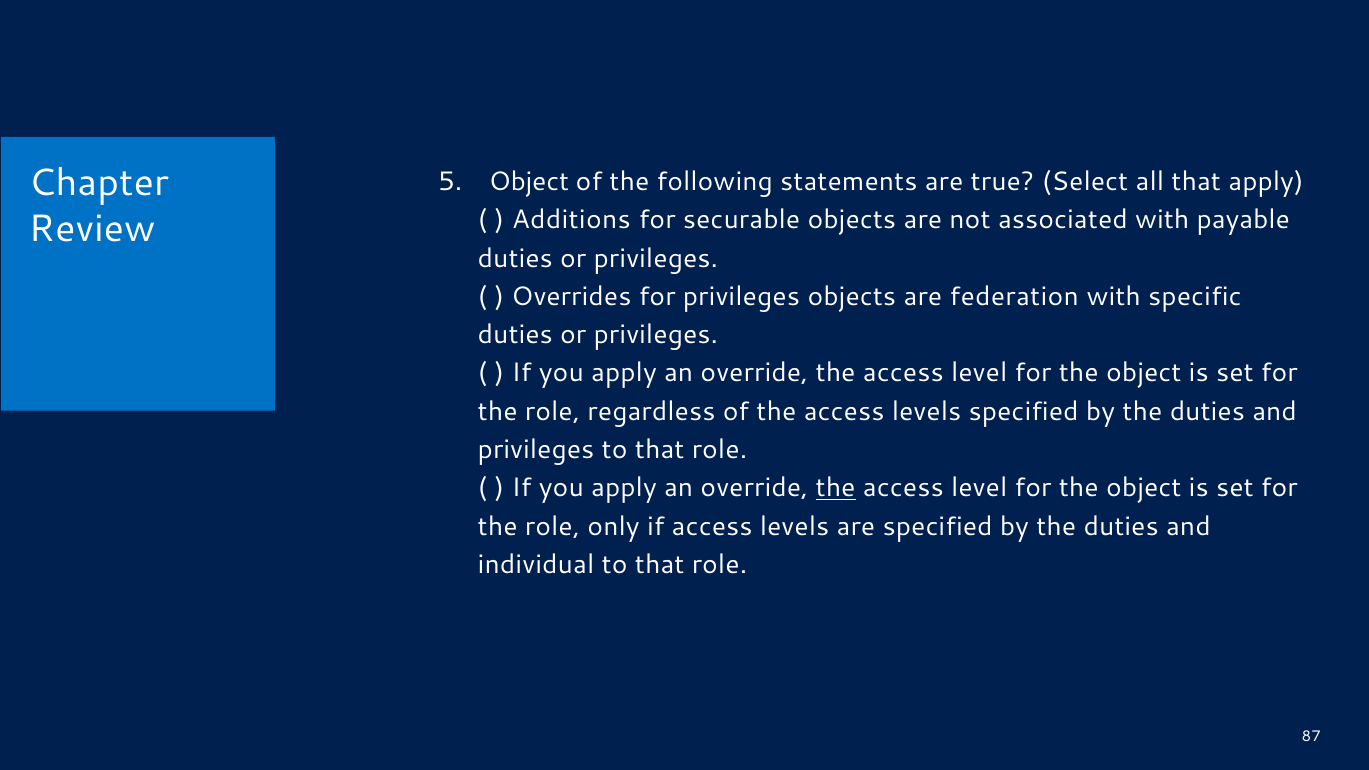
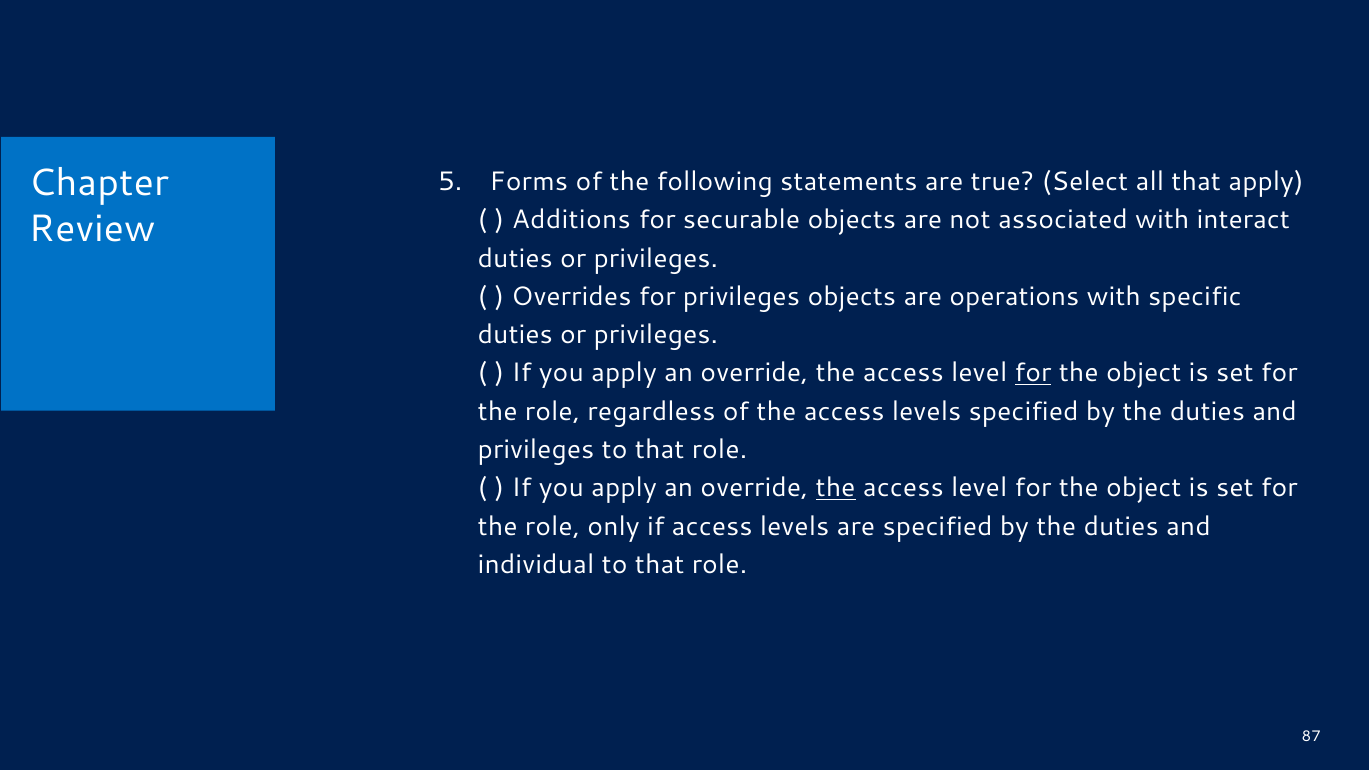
Object: Object -> Forms (529, 182)
payable: payable -> interact (1243, 220)
federation: federation -> operations (1014, 297)
for underline: none -> present (1033, 373)
